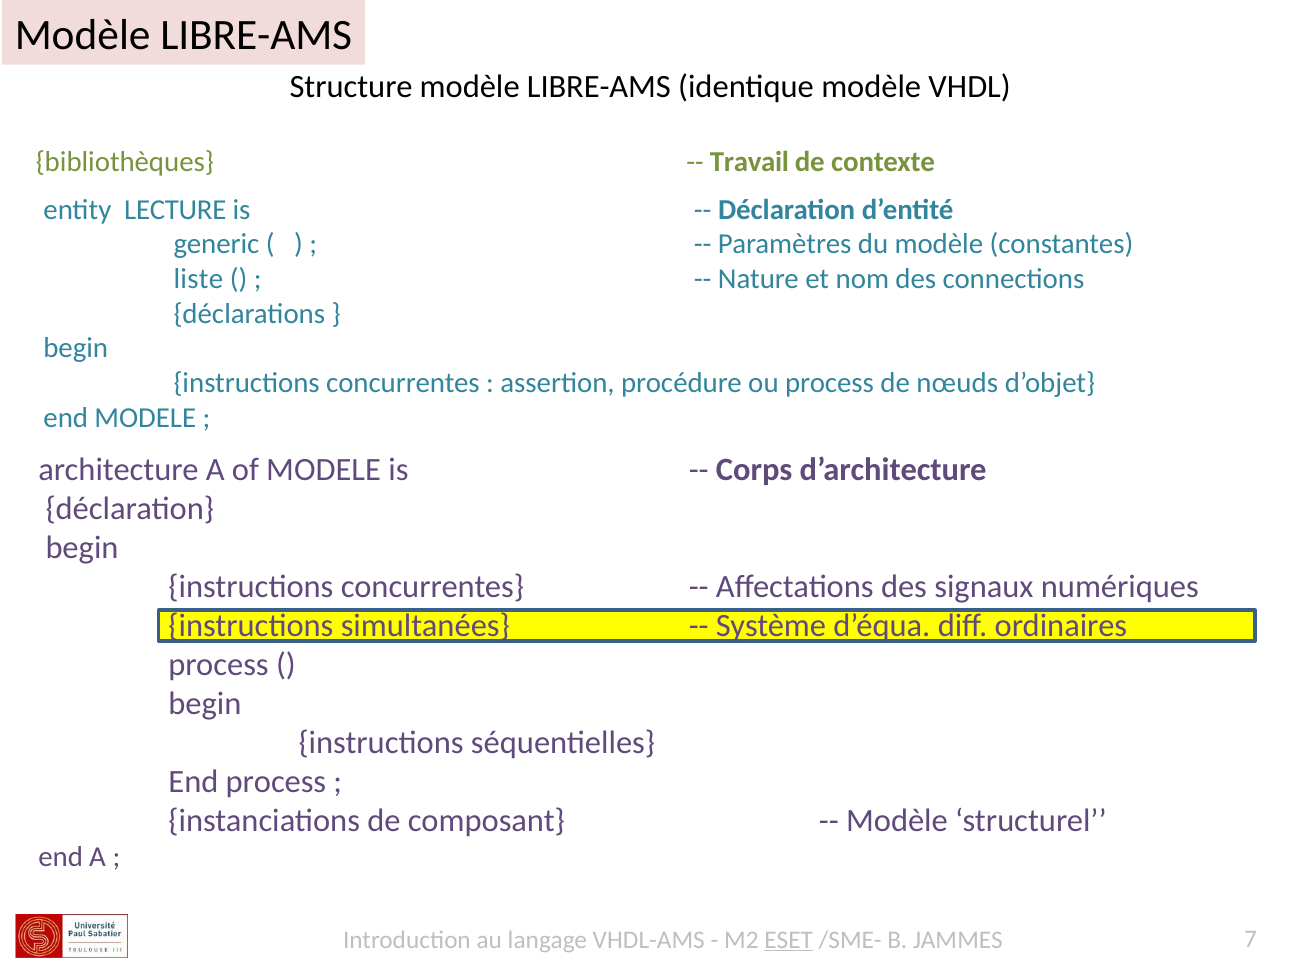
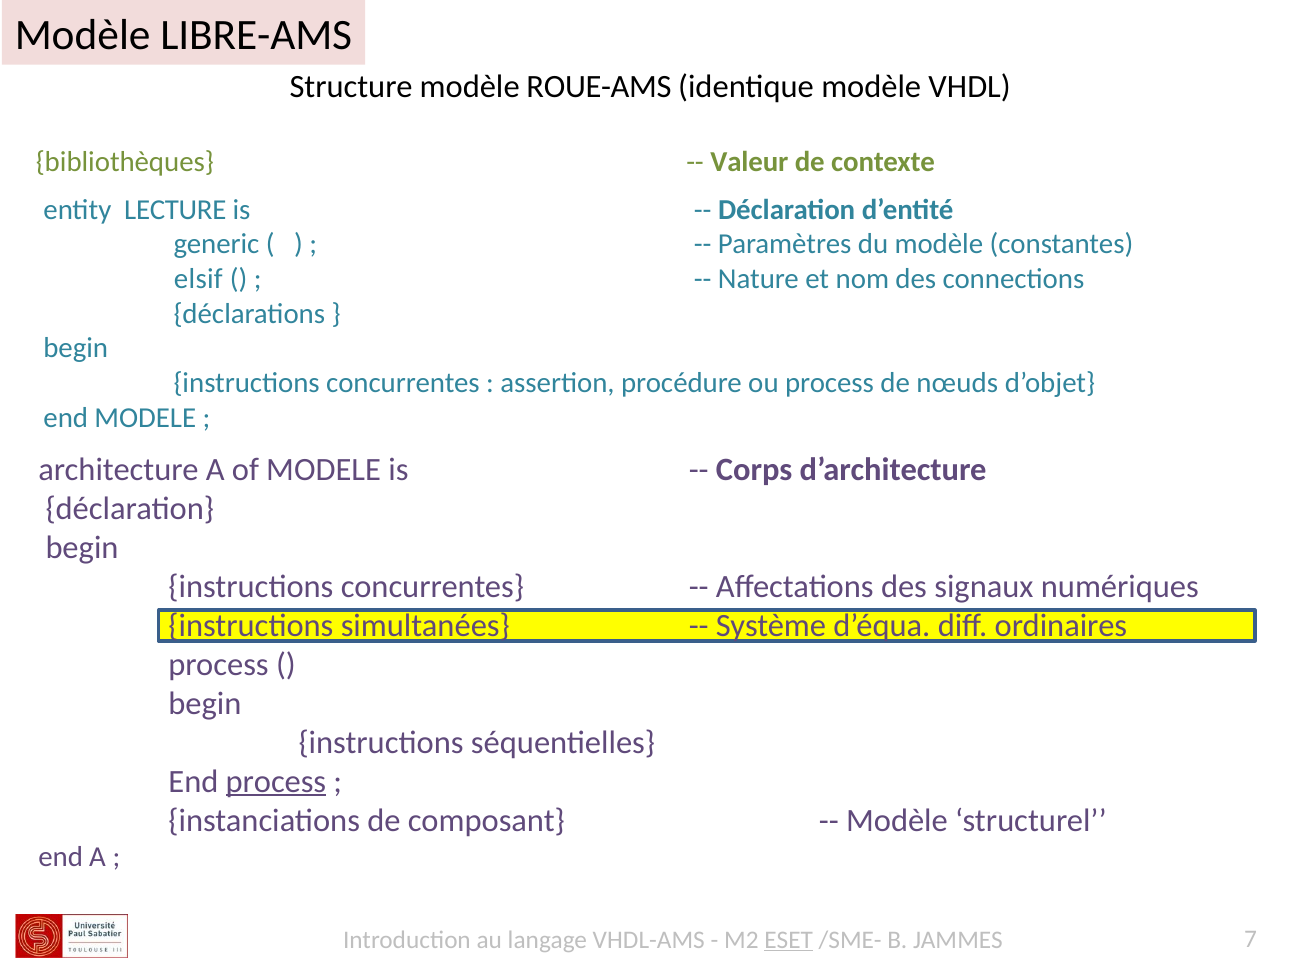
Structure modèle LIBRE-AMS: LIBRE-AMS -> ROUE-AMS (599, 86)
Travail: Travail -> Valeur (749, 162)
liste: liste -> elsif (198, 279)
process underline: none -> present (276, 782)
